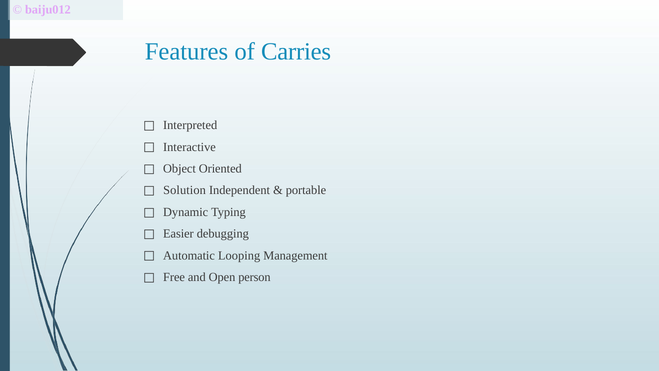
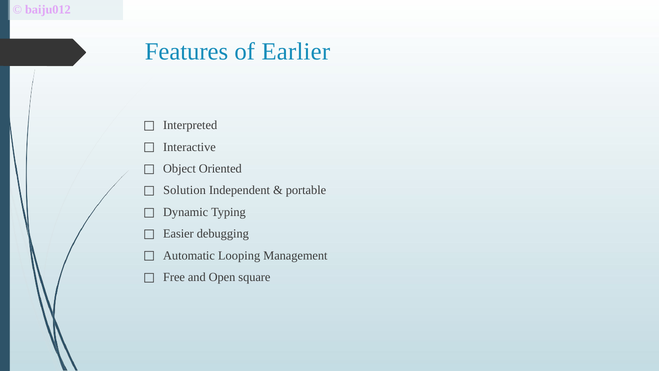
Carries: Carries -> Earlier (296, 51)
person: person -> square (254, 277)
